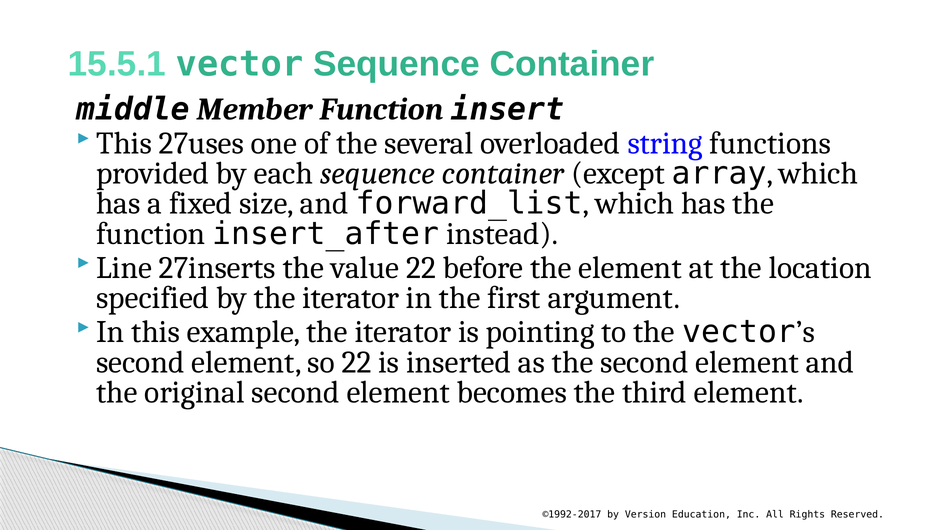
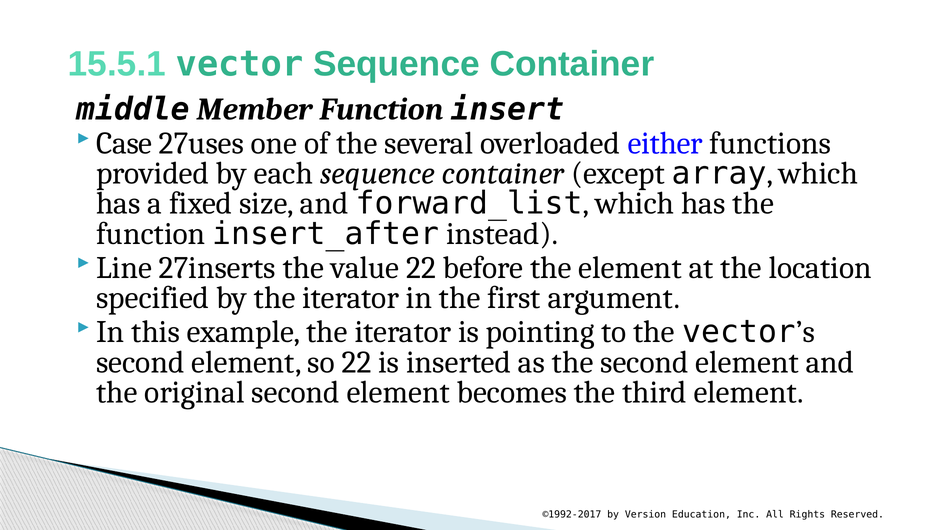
This: This -> Case (124, 143)
string: string -> either (665, 143)
